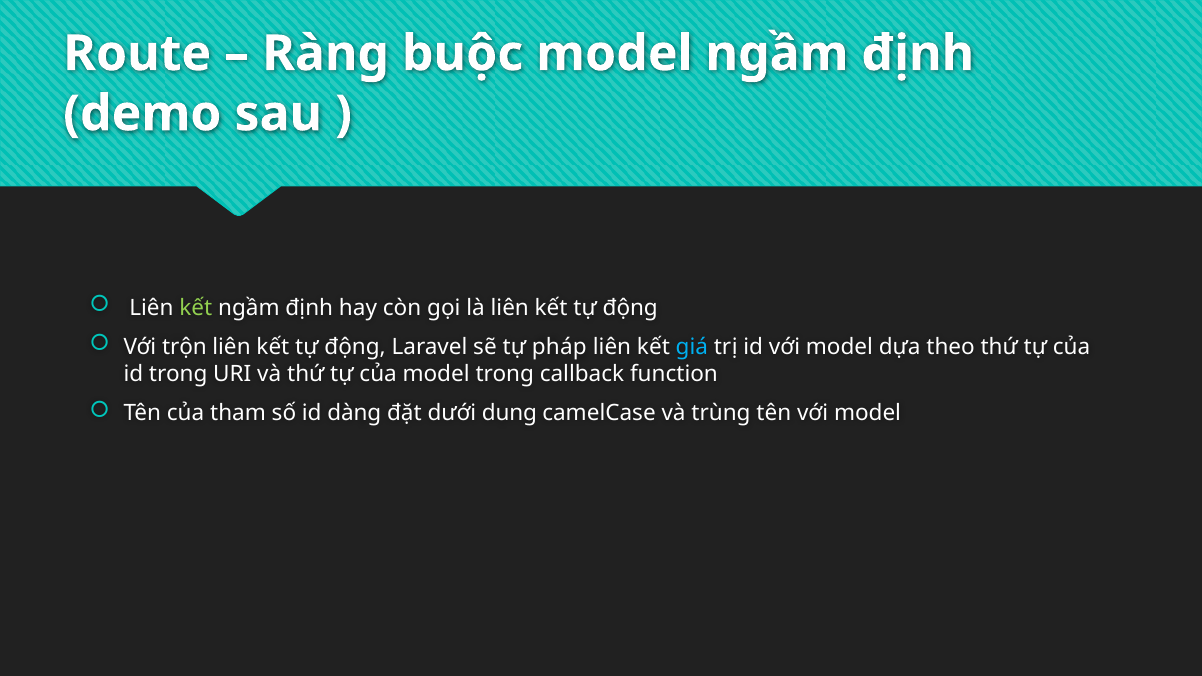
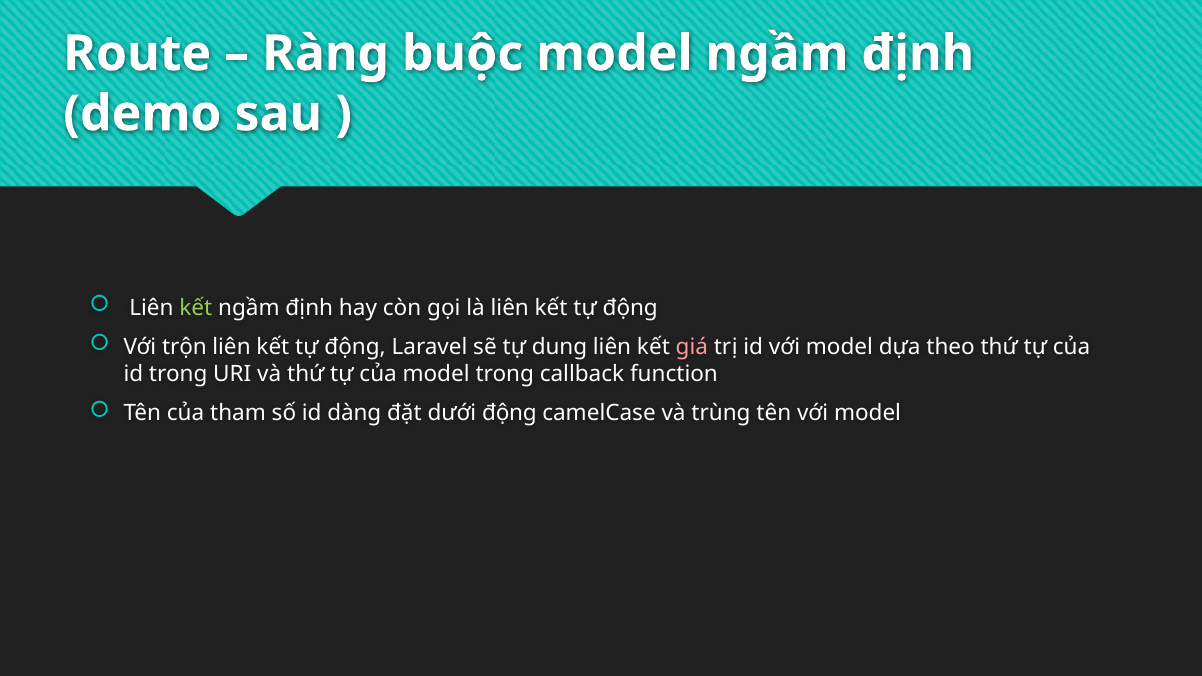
pháp: pháp -> dung (559, 347)
giá colour: light blue -> pink (692, 347)
dưới dung: dung -> động (509, 413)
